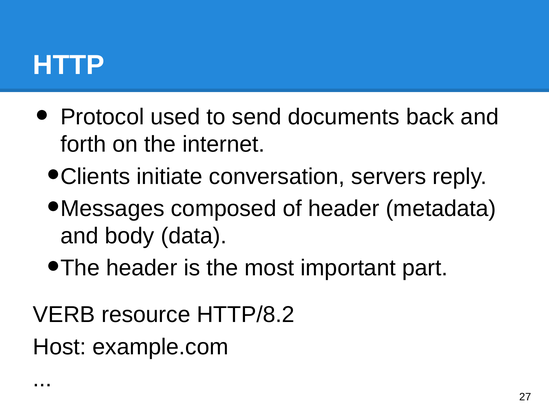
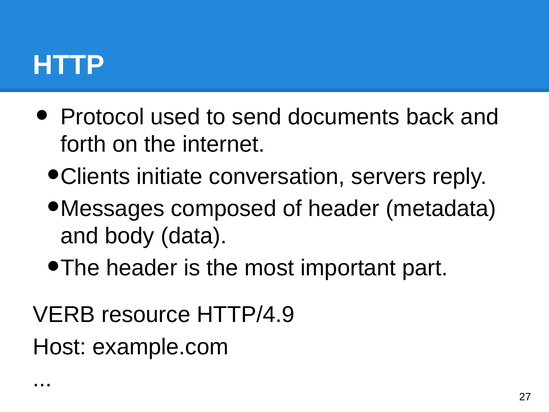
HTTP/8.2: HTTP/8.2 -> HTTP/4.9 (246, 315)
